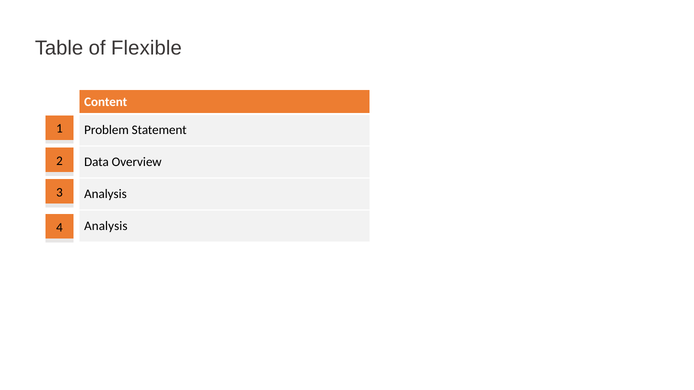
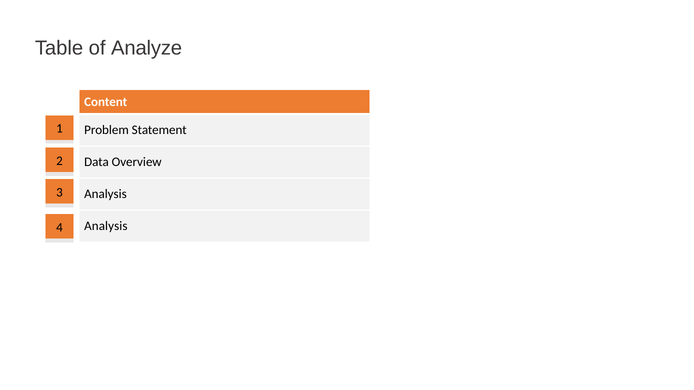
Flexible: Flexible -> Analyze (147, 48)
